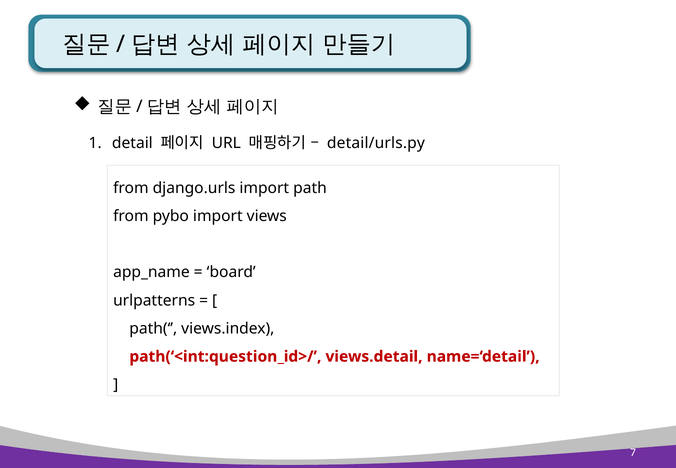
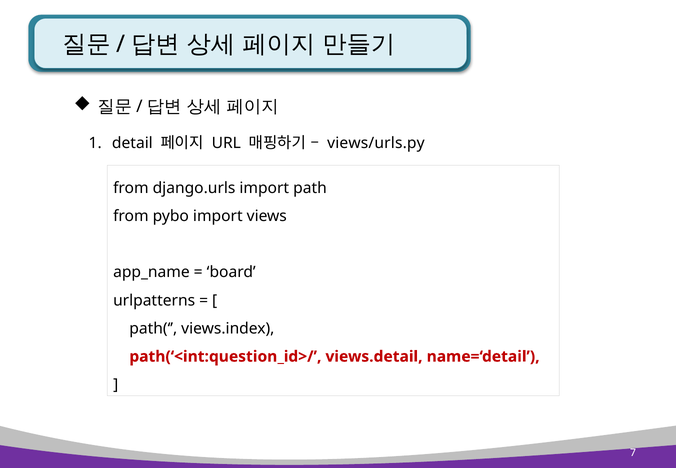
detail/urls.py: detail/urls.py -> views/urls.py (376, 143)
